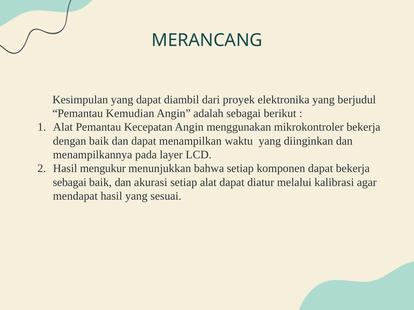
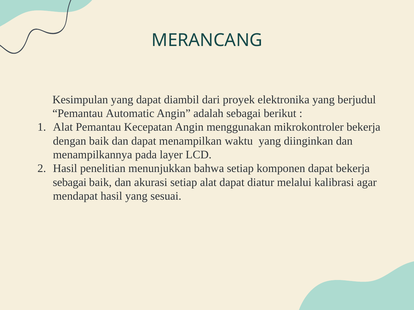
Kemudian: Kemudian -> Automatic (130, 114)
mengukur: mengukur -> penelitian (103, 169)
